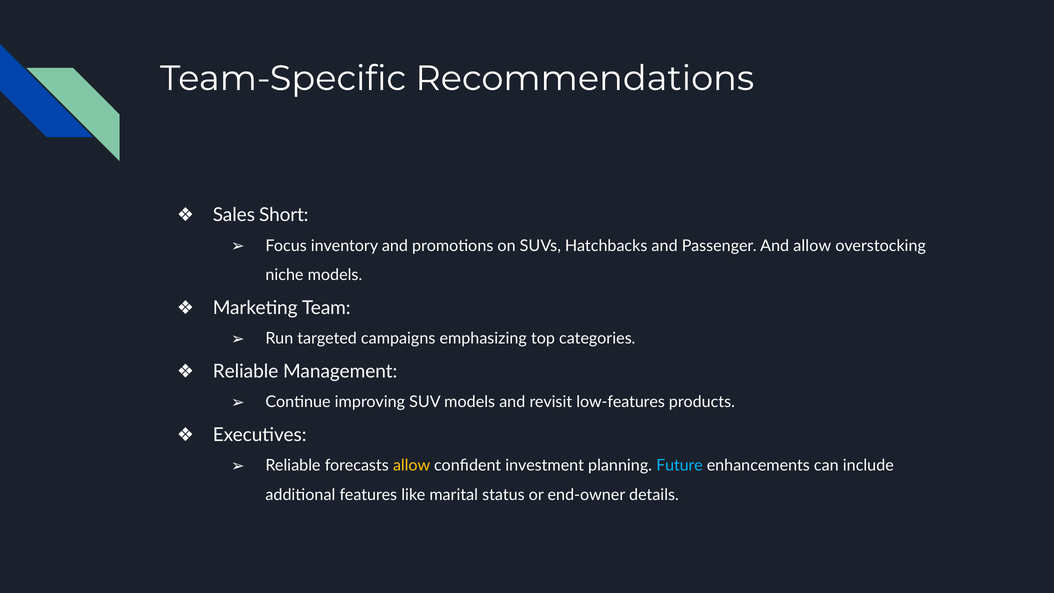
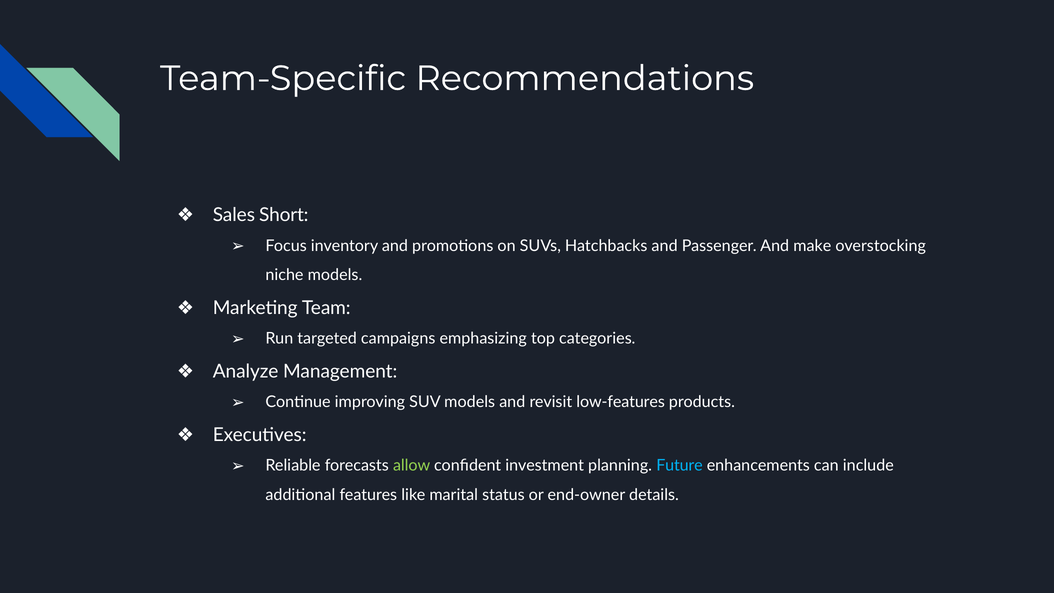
And allow: allow -> make (812, 246)
Reliable: Reliable -> Analyze (246, 371)
allow colour: yellow -> light green (412, 466)
